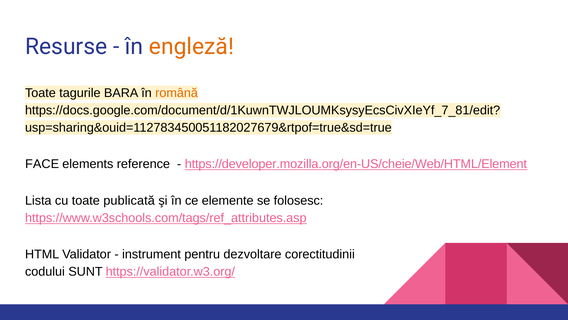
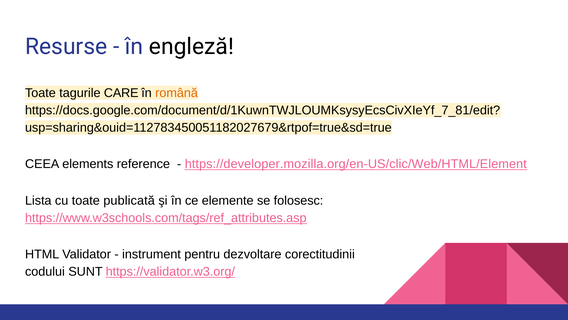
engleză colour: orange -> black (191, 46)
BARA: BARA -> CARE (121, 93)
FACE: FACE -> CEEA (42, 164)
https://developer.mozilla.org/en-US/cheie/Web/HTML/Element: https://developer.mozilla.org/en-US/cheie/Web/HTML/Element -> https://developer.mozilla.org/en-US/clic/Web/HTML/Element (356, 164)
